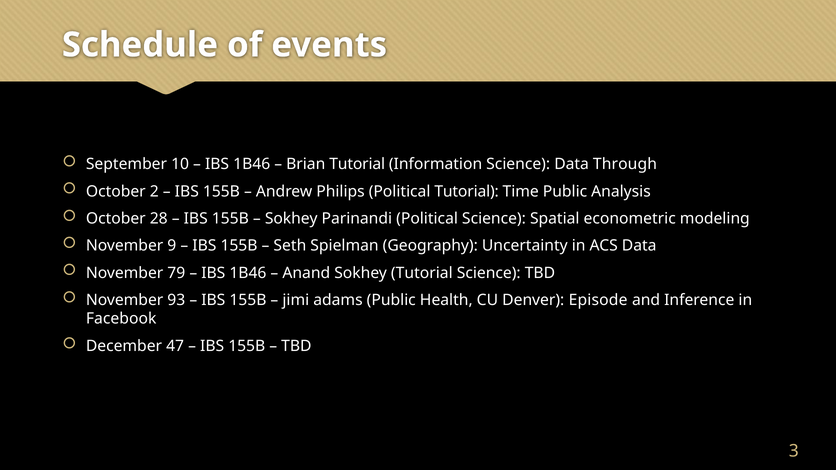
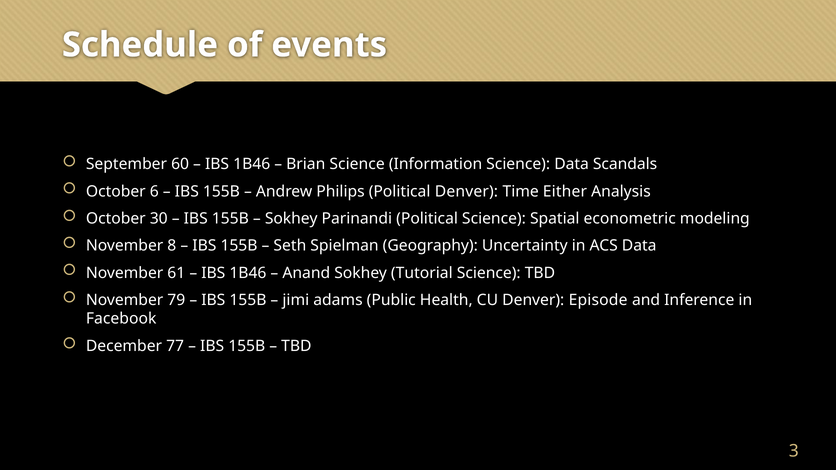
10: 10 -> 60 (180, 164)
Brian Tutorial: Tutorial -> Science (357, 164)
Through: Through -> Scandals (625, 164)
2: 2 -> 6 (154, 191)
Political Tutorial: Tutorial -> Denver (466, 191)
Time Public: Public -> Either (565, 191)
28: 28 -> 30 (159, 219)
9: 9 -> 8 (172, 246)
79: 79 -> 61 (176, 273)
93: 93 -> 79 (176, 300)
47: 47 -> 77 (175, 346)
